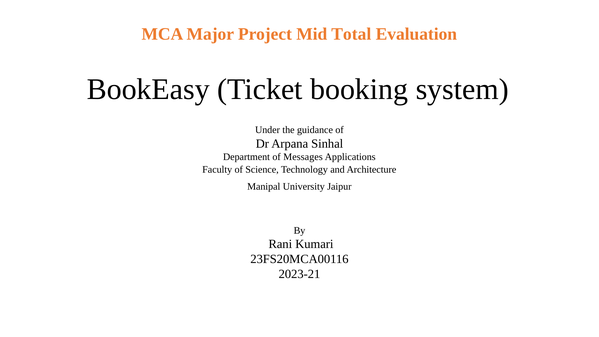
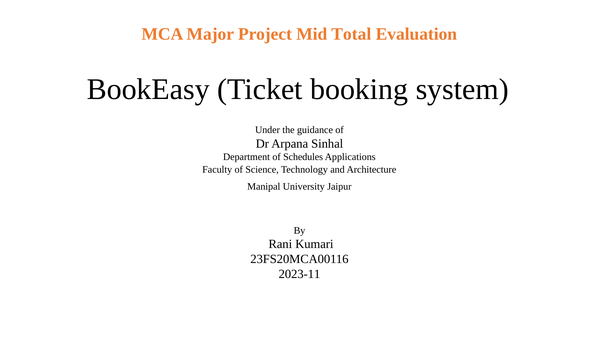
Messages: Messages -> Schedules (303, 157)
2023-21: 2023-21 -> 2023-11 (299, 274)
